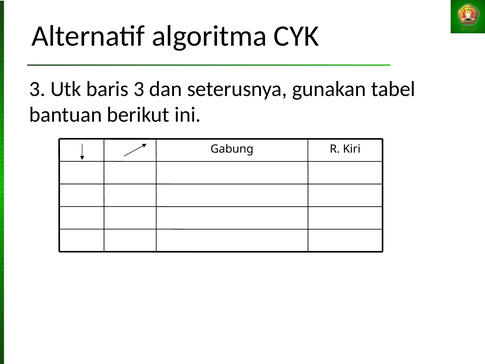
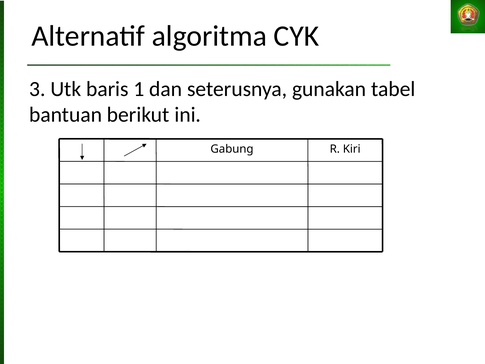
baris 3: 3 -> 1 (139, 89)
